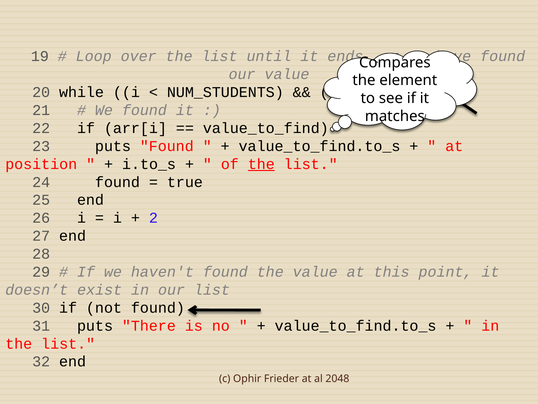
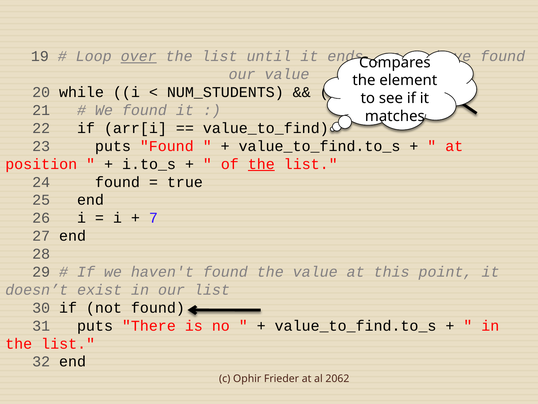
over underline: none -> present (139, 56)
2: 2 -> 7 (153, 218)
2048: 2048 -> 2062 (337, 378)
